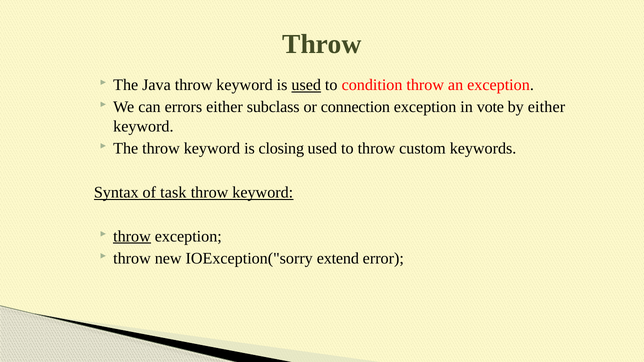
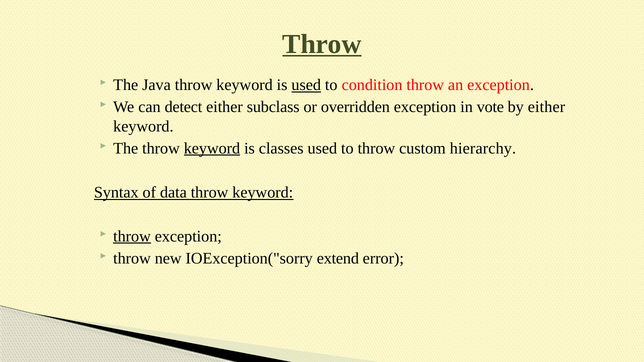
Throw underline: none -> present (322, 44)
errors: errors -> detect (183, 107)
connection: connection -> overridden (355, 107)
keyword underline: none -> present (212, 148)
closing: closing -> classes (281, 148)
keywords: keywords -> hierarchy (483, 148)
task: task -> data (173, 192)
